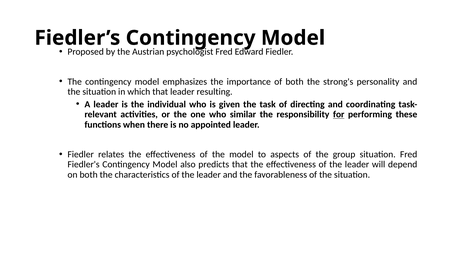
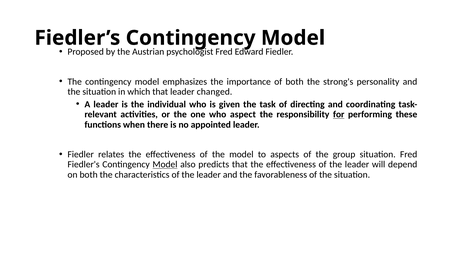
resulting: resulting -> changed (215, 92)
similar: similar -> aspect (243, 115)
Model underline: none -> present (165, 165)
